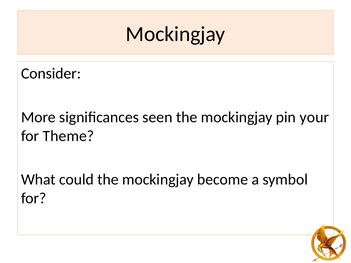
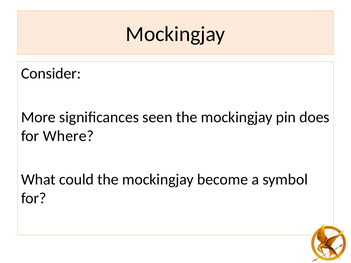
your: your -> does (315, 117)
Theme: Theme -> Where (68, 136)
